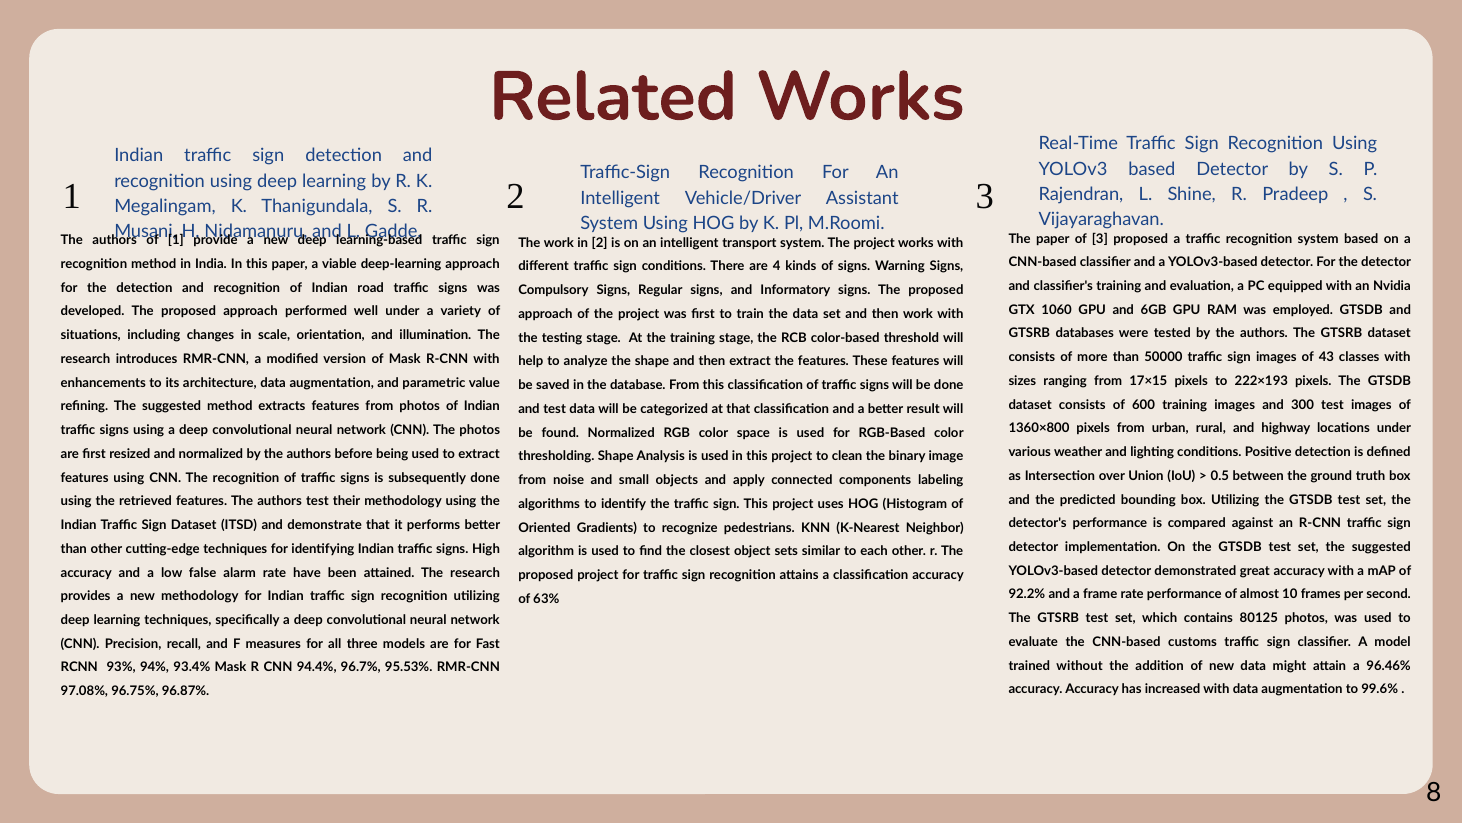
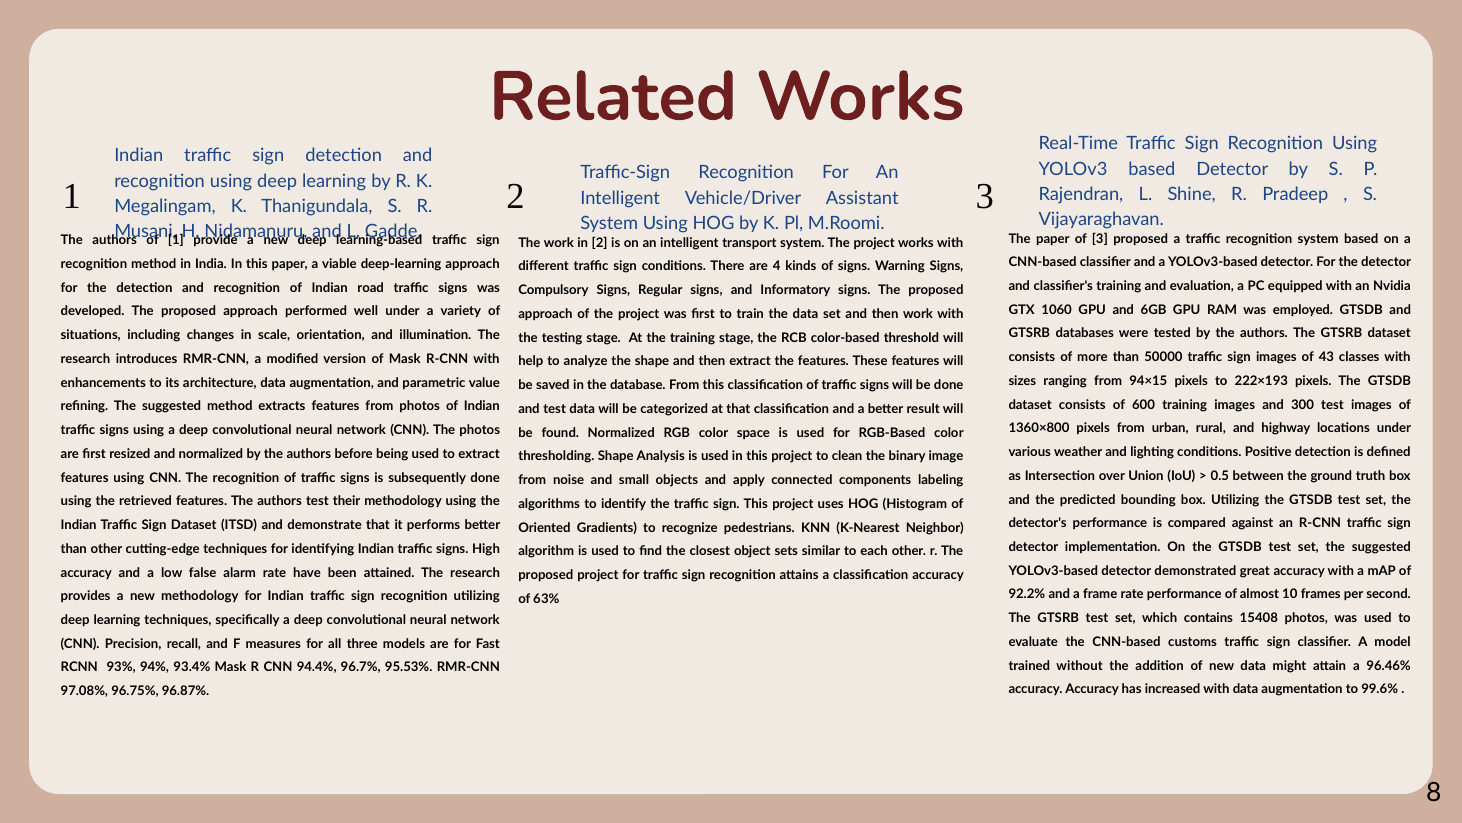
17×15: 17×15 -> 94×15 (1148, 381)
80125: 80125 -> 15408 (1259, 618)
